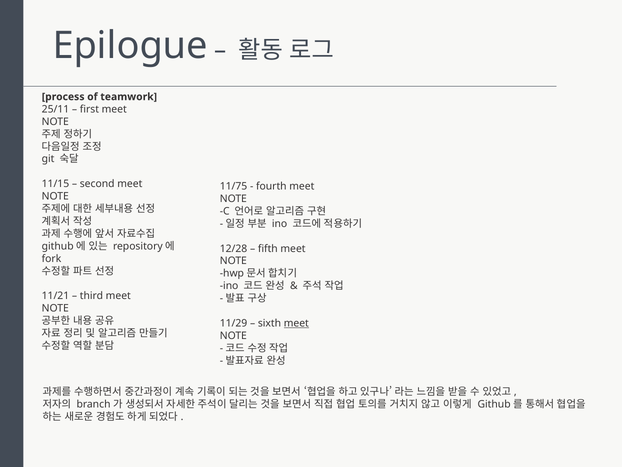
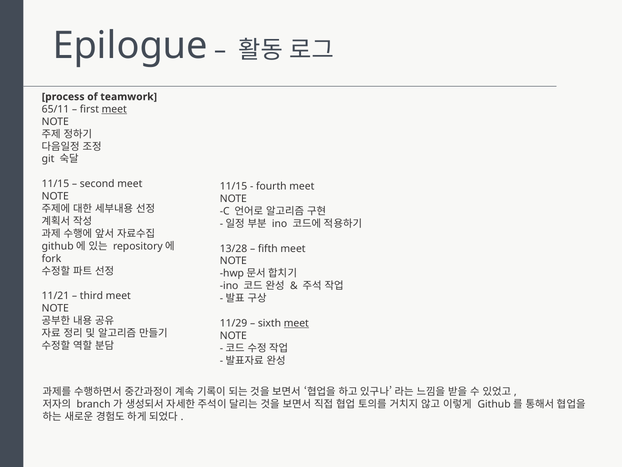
25/11: 25/11 -> 65/11 (55, 109)
meet underline: none -> present (114, 109)
11/75: 11/75 -> 11/15 (234, 186)
12/28: 12/28 -> 13/28 (234, 248)
